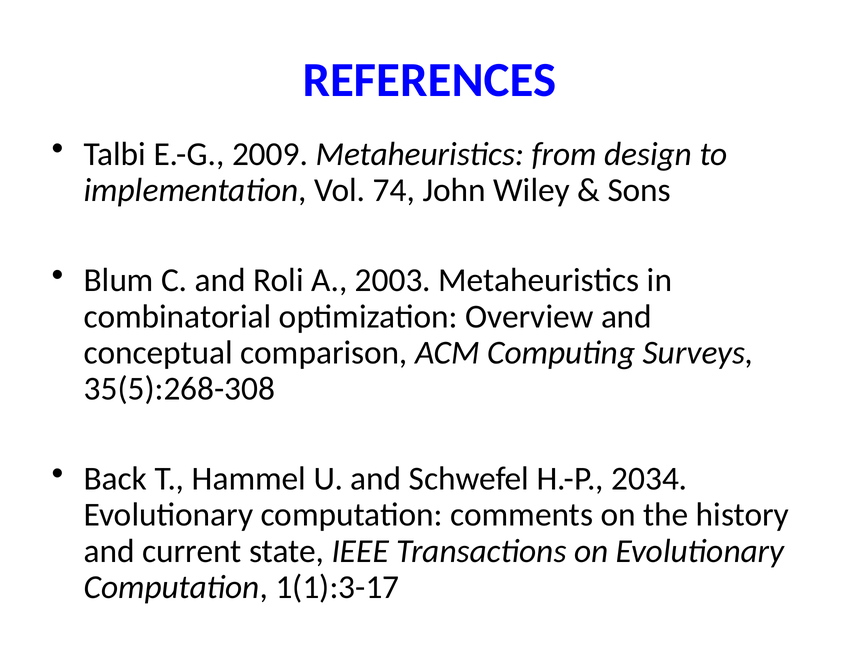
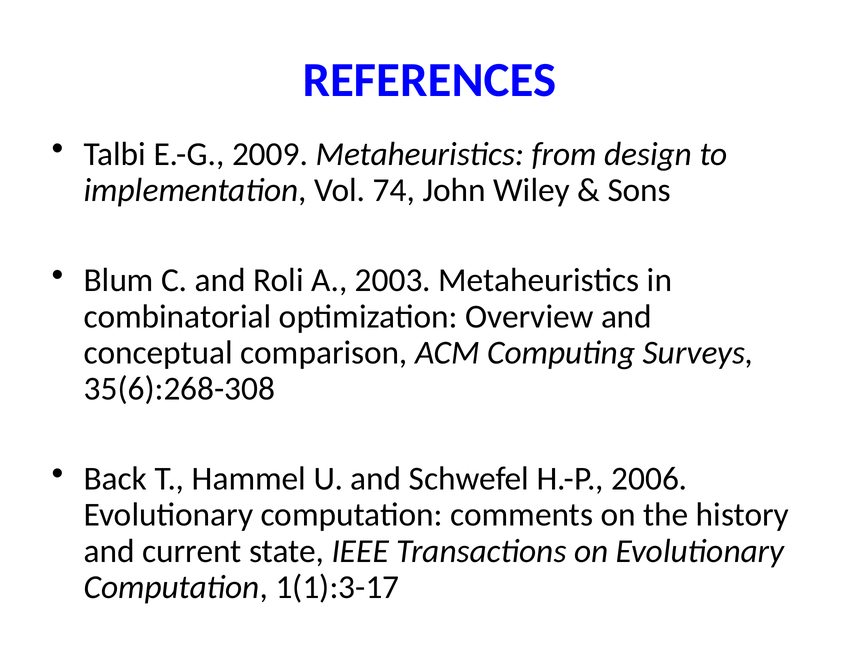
35(5):268-308: 35(5):268-308 -> 35(6):268-308 (179, 388)
2034: 2034 -> 2006 (649, 478)
